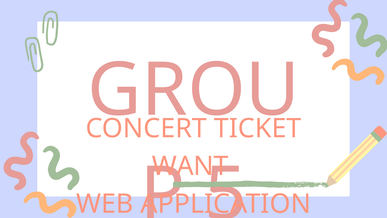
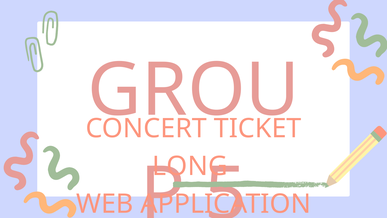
WANT: WANT -> LONG (190, 166)
